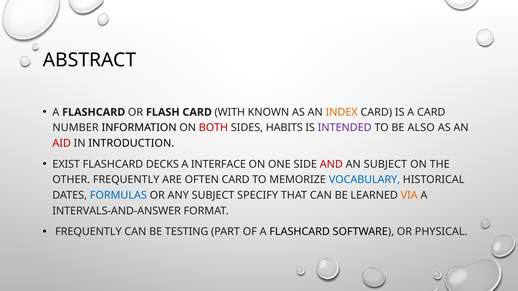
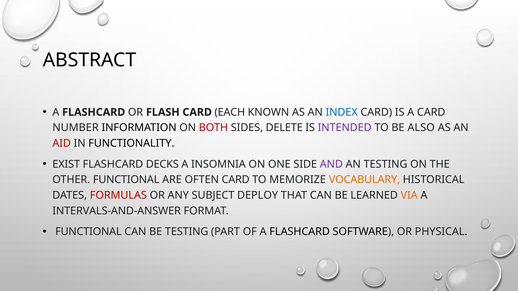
WITH: WITH -> EACH (230, 112)
INDEX colour: orange -> blue (342, 112)
HABITS: HABITS -> DELETE (284, 128)
INTRODUCTION: INTRODUCTION -> FUNCTIONALITY (131, 143)
INTERFACE: INTERFACE -> INSOMNIA (218, 164)
AND colour: red -> purple (331, 164)
AN SUBJECT: SUBJECT -> TESTING (385, 164)
OTHER FREQUENTLY: FREQUENTLY -> FUNCTIONAL (126, 180)
VOCABULARY colour: blue -> orange (364, 180)
FORMULAS colour: blue -> red (118, 196)
SPECIFY: SPECIFY -> DEPLOY (258, 196)
FREQUENTLY: FREQUENTLY -> FUNCTIONAL (88, 232)
